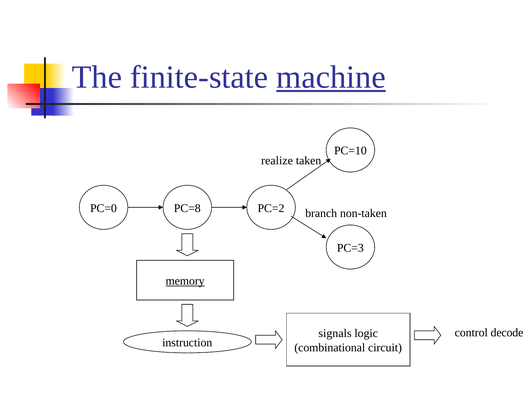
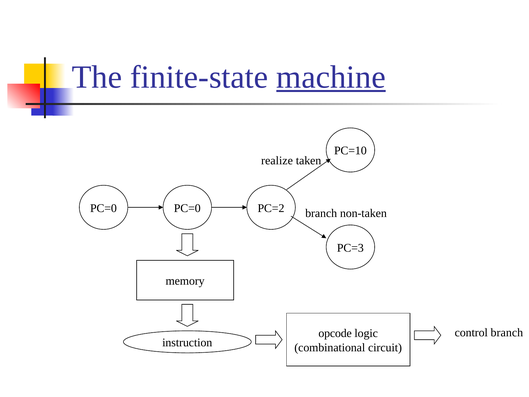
PC=0 PC=8: PC=8 -> PC=0 (187, 208)
memory underline: present -> none (185, 281)
control decode: decode -> branch (507, 332)
signals: signals -> opcode (335, 333)
